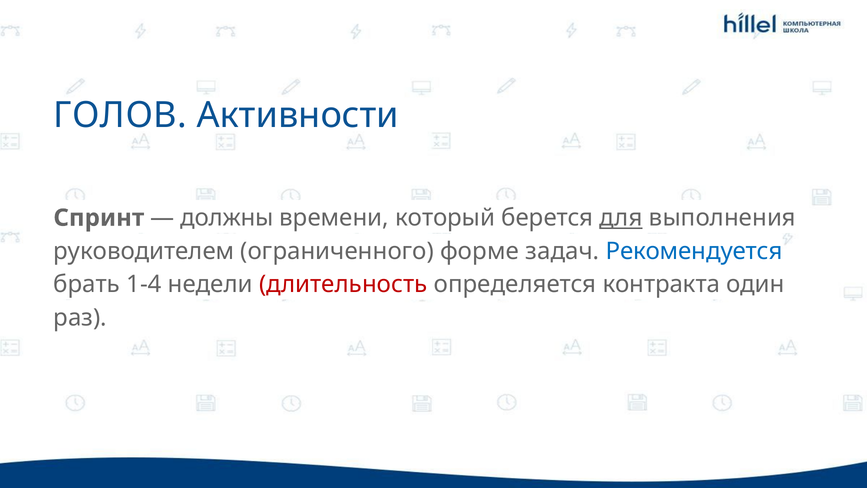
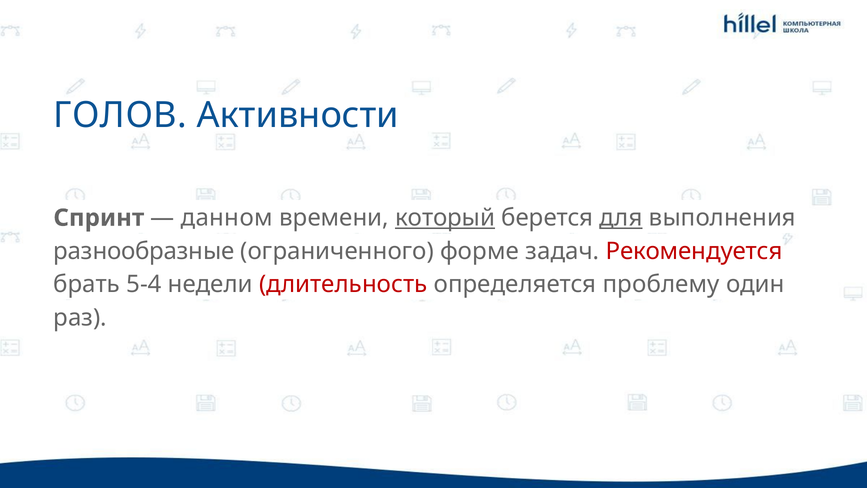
должны: должны -> данном (227, 218)
который underline: none -> present (445, 218)
руководителем: руководителем -> разнообразные (144, 251)
Рекомендуется colour: blue -> red (694, 251)
1-4: 1-4 -> 5-4 (144, 284)
контракта: контракта -> проблему (661, 284)
